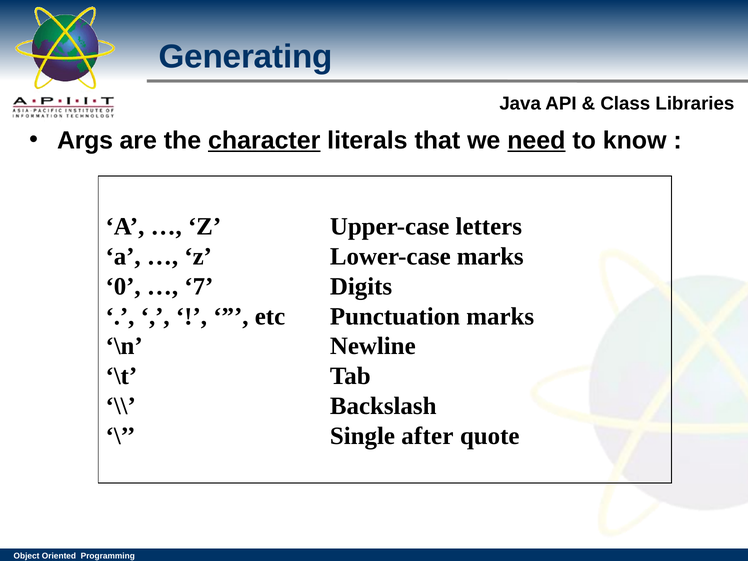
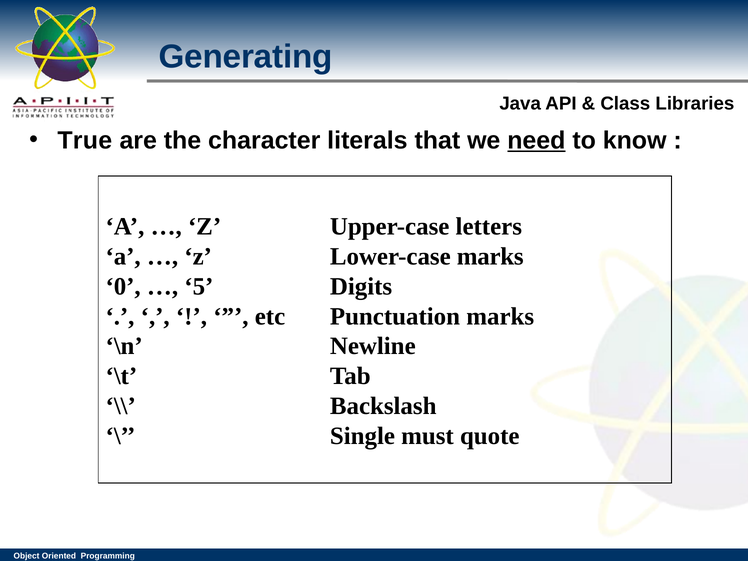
Args: Args -> True (85, 141)
character underline: present -> none (264, 141)
7: 7 -> 5 (199, 286)
after: after -> must (427, 436)
